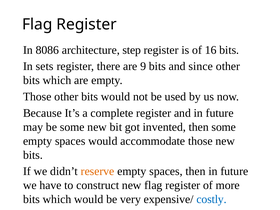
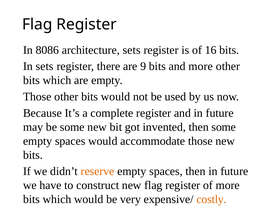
architecture step: step -> sets (132, 50)
and since: since -> more (201, 66)
costly colour: blue -> orange (212, 199)
